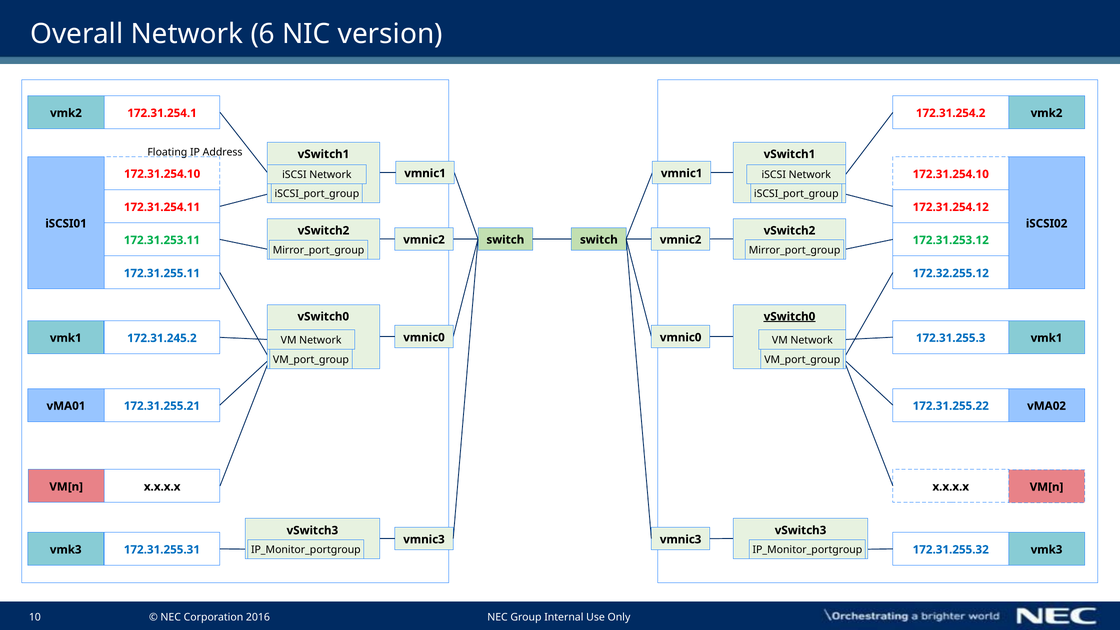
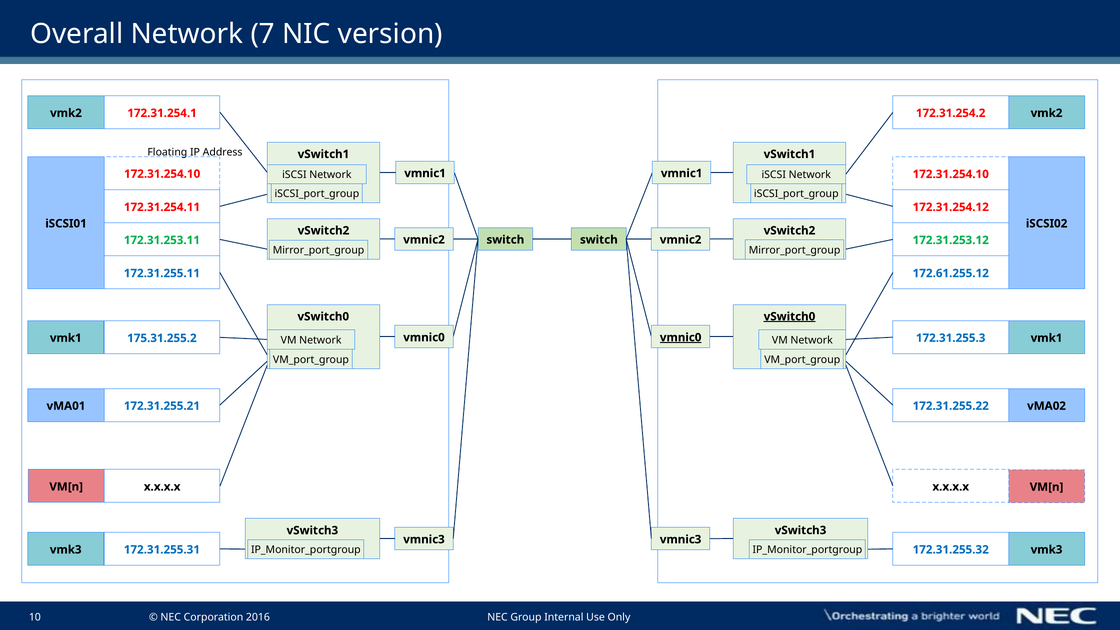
6: 6 -> 7 (263, 34)
172.32.255.12: 172.32.255.12 -> 172.61.255.12 (951, 273)
vmnic0 underline: none -> present (681, 337)
172.31.245.2: 172.31.245.2 -> 175.31.255.2 (162, 338)
